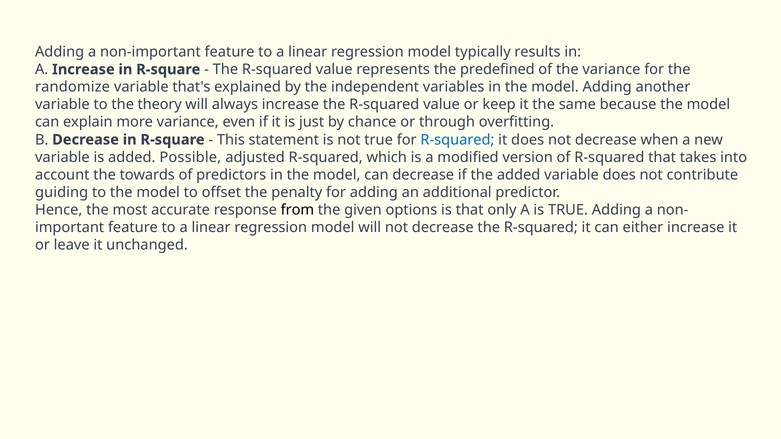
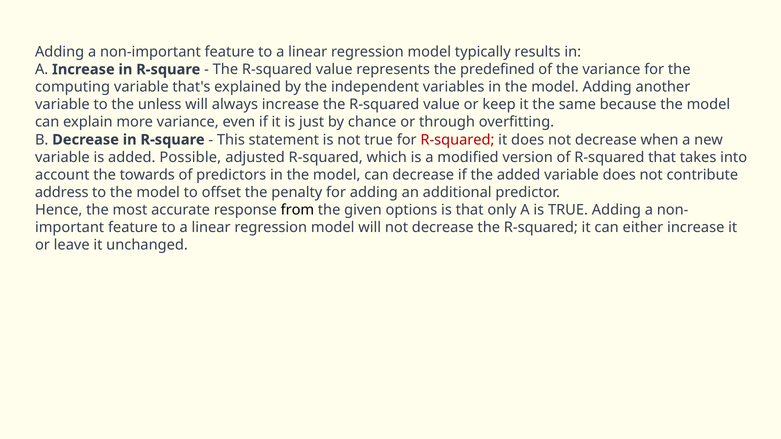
randomize: randomize -> computing (73, 87)
theory: theory -> unless (160, 105)
R-squared colour: blue -> red (457, 140)
guiding: guiding -> address (62, 192)
